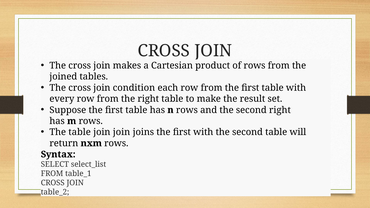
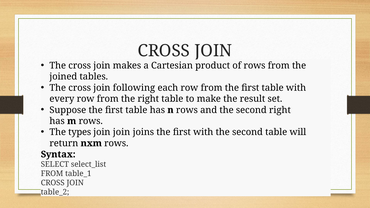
condition: condition -> following (134, 88)
The table: table -> types (80, 132)
